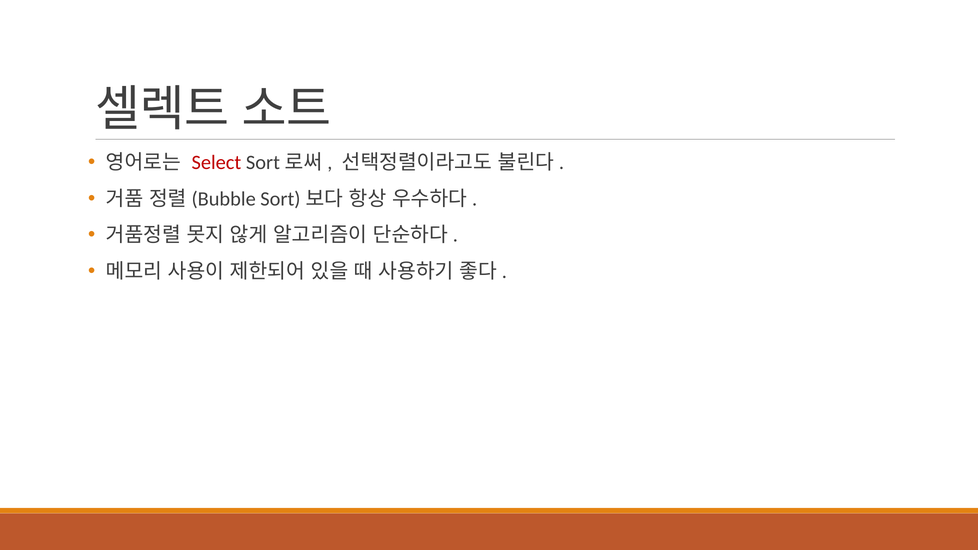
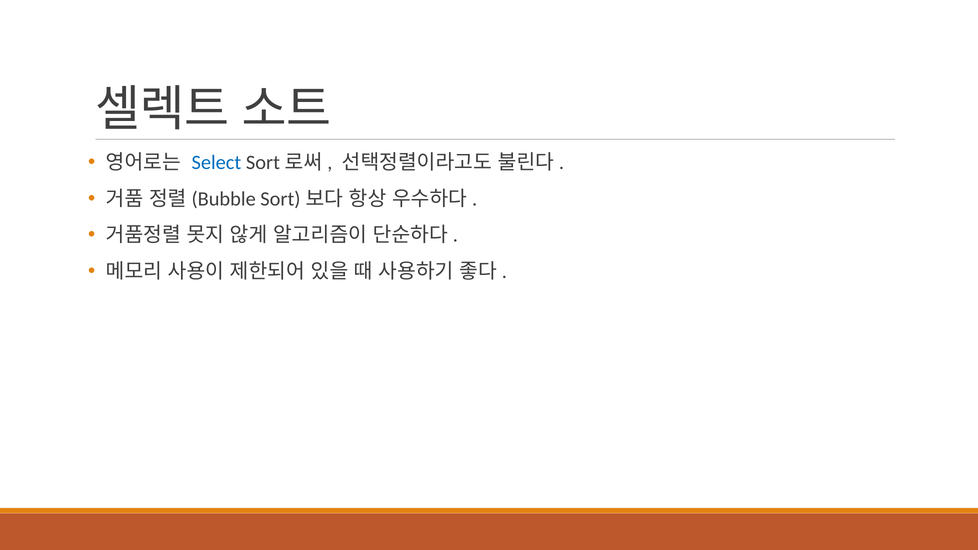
Select colour: red -> blue (216, 163)
